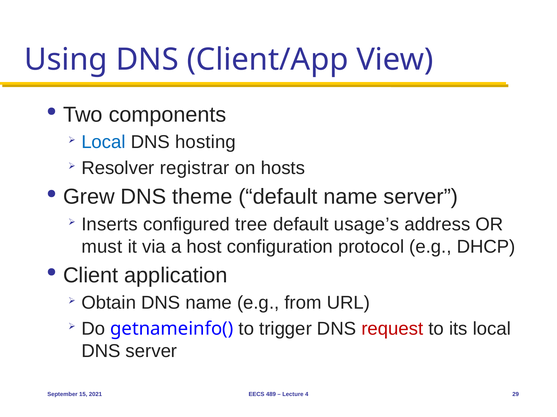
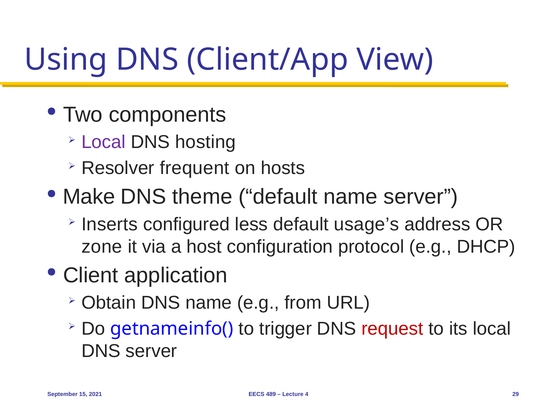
Local colour: blue -> purple (104, 142)
registrar: registrar -> frequent (195, 168)
Grew: Grew -> Make (89, 197)
tree: tree -> less (251, 225)
must: must -> zone (102, 247)
